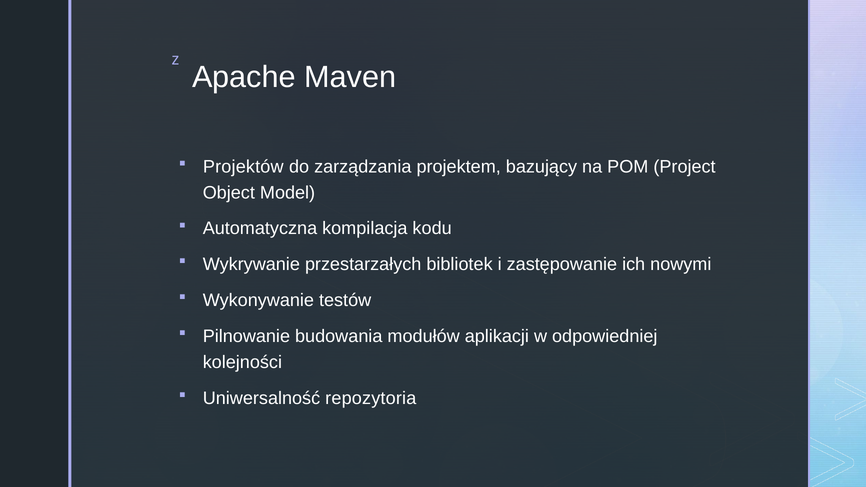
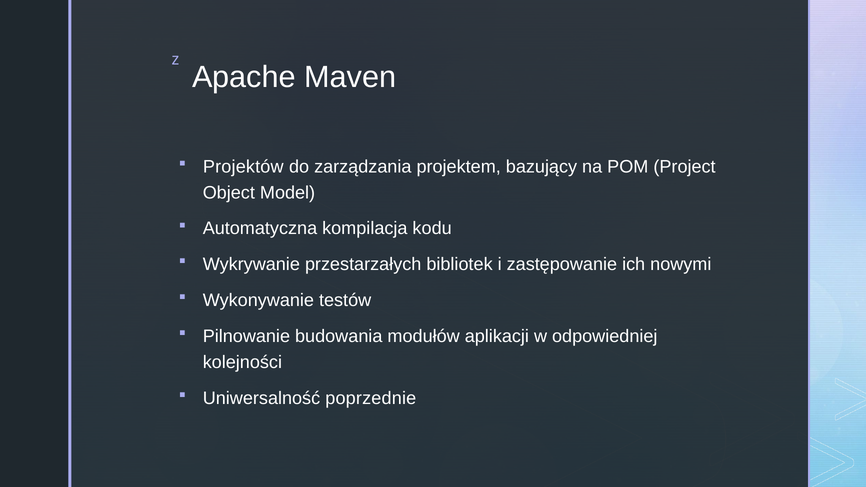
repozytoria: repozytoria -> poprzednie (371, 398)
